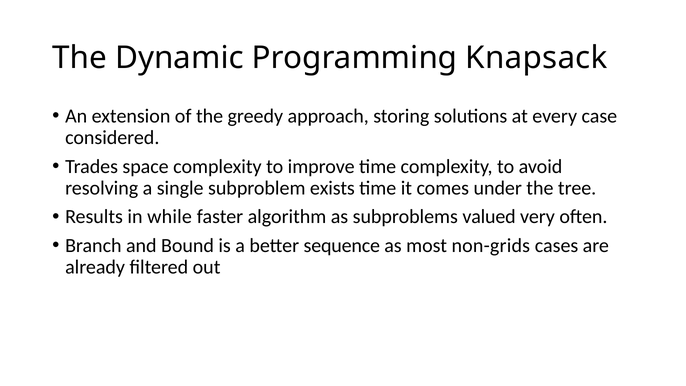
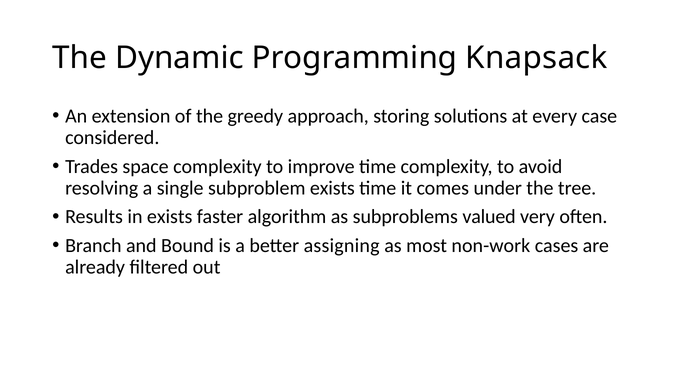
in while: while -> exists (170, 217)
sequence: sequence -> assigning (342, 245)
non-grids: non-grids -> non-work (491, 245)
